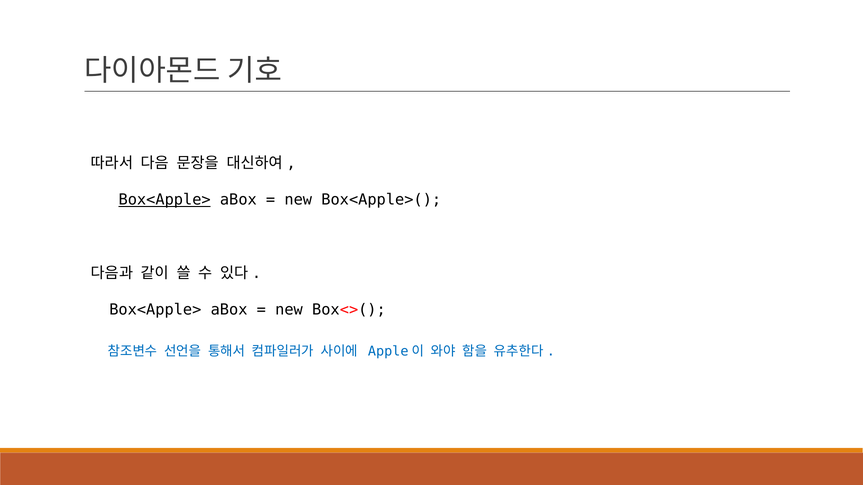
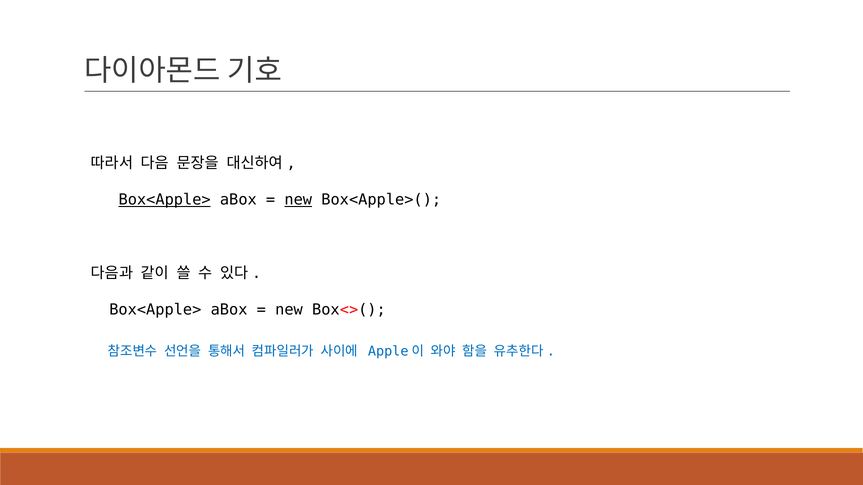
new underline: none -> present (298, 200)
